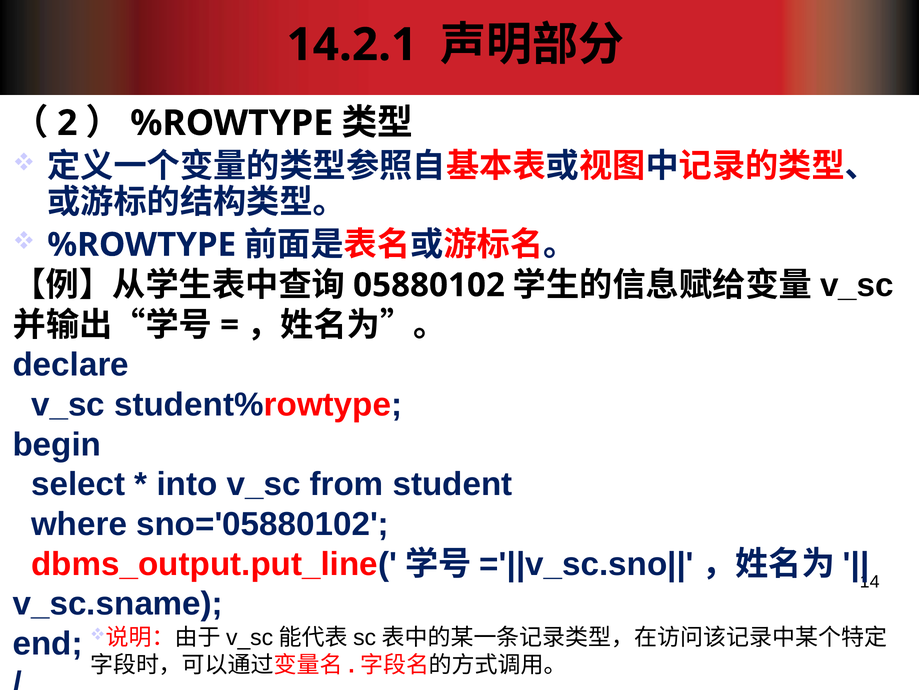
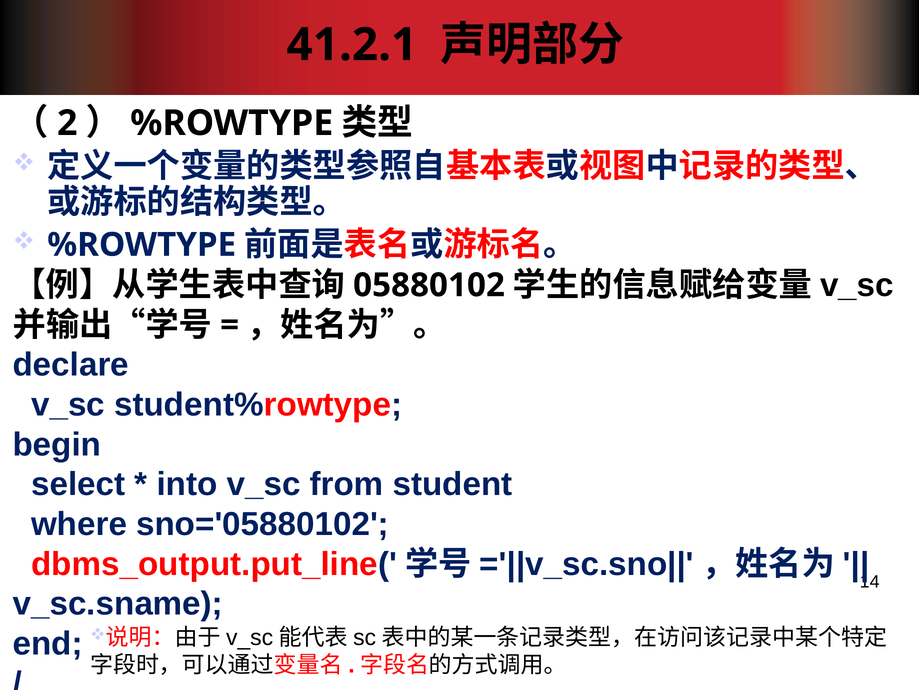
14.2.1: 14.2.1 -> 41.2.1 (352, 45)
